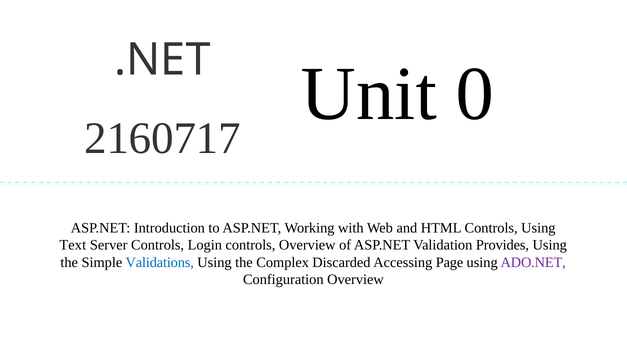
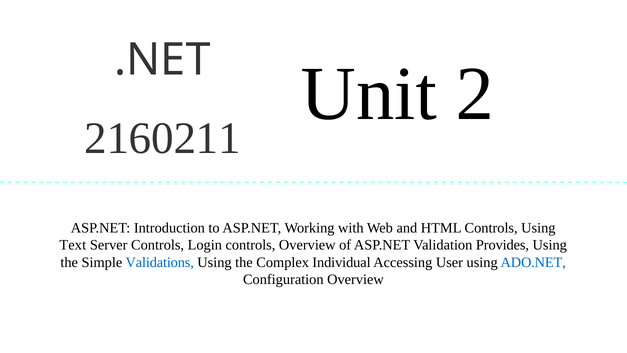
0: 0 -> 2 (475, 94)
2160717: 2160717 -> 2160211 (162, 138)
Discarded: Discarded -> Individual (341, 262)
Page: Page -> User (449, 262)
ADO.NET colour: purple -> blue (533, 262)
